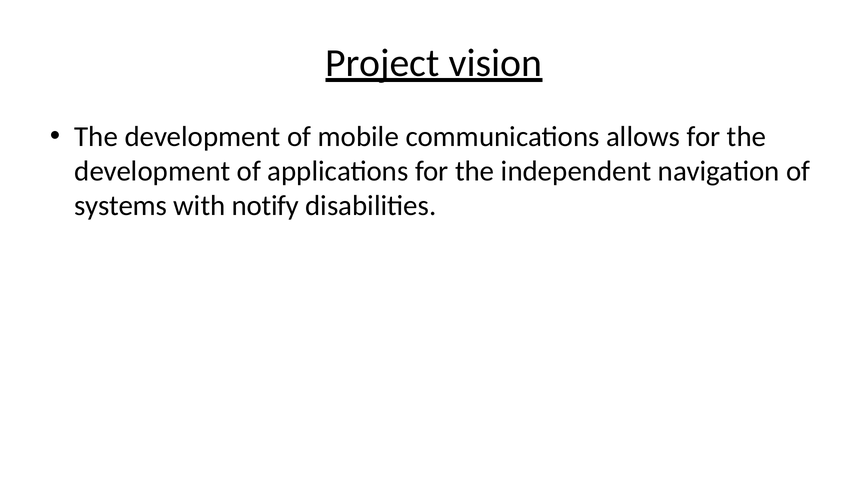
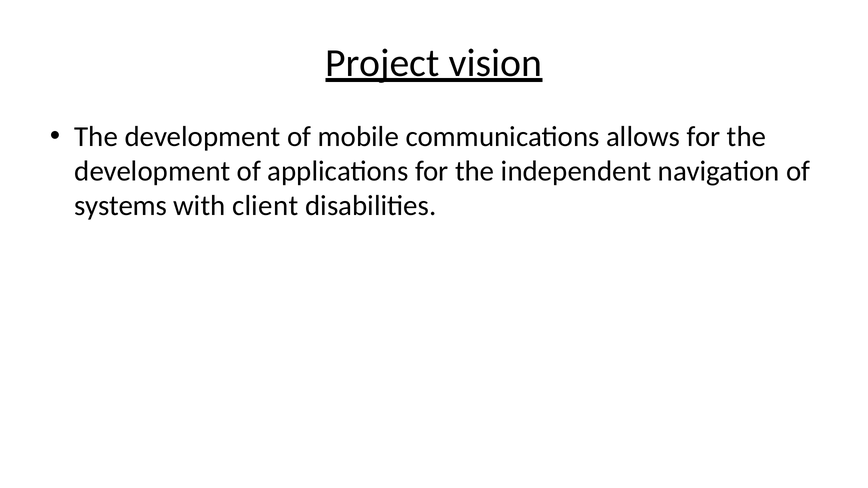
notify: notify -> client (265, 206)
